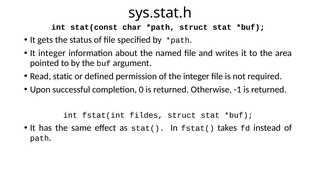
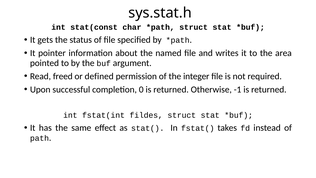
It integer: integer -> pointer (52, 53)
static: static -> freed (63, 76)
